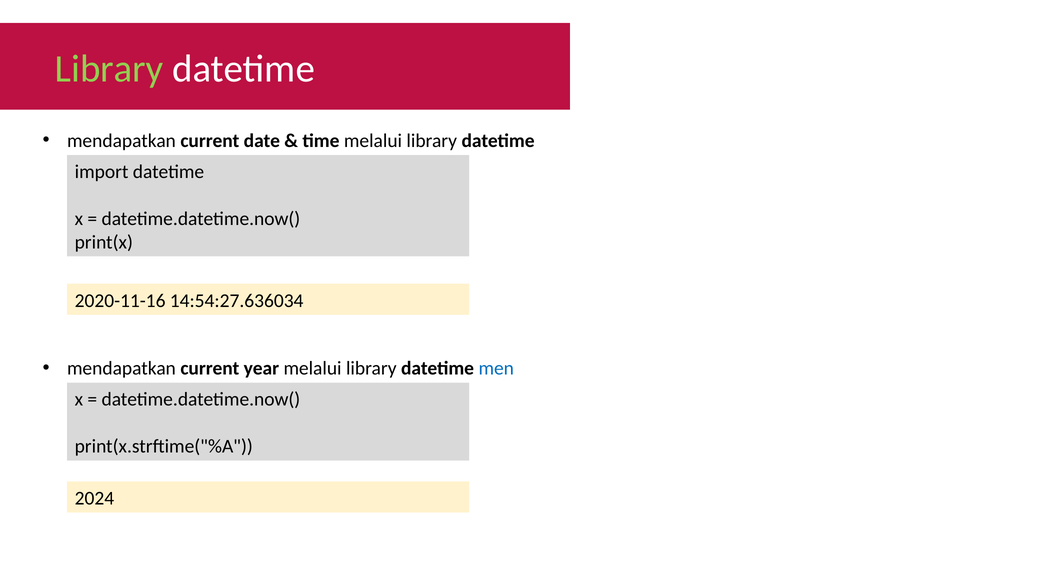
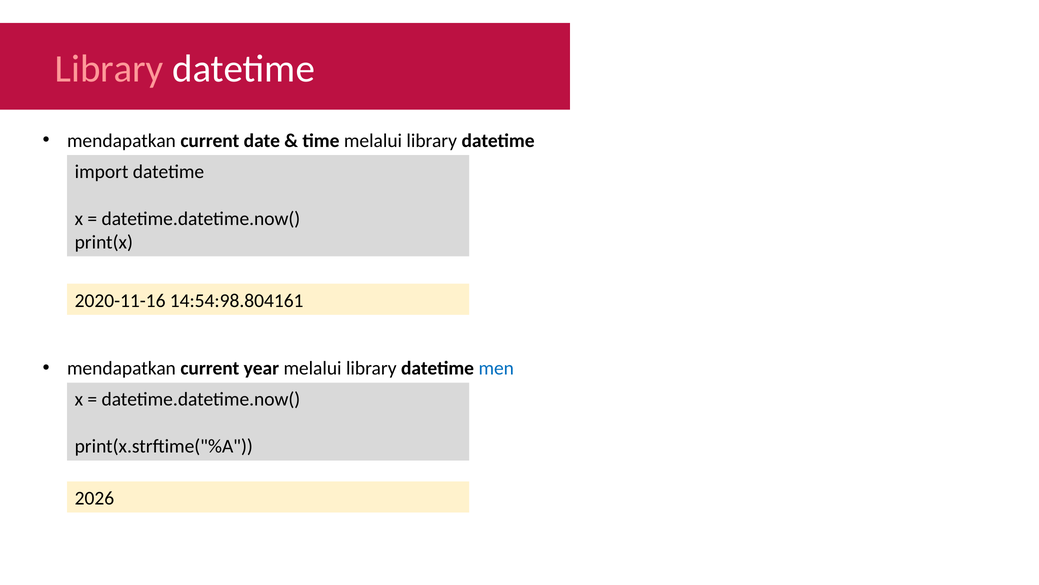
Library colour: light green -> pink (109, 69)
14:54:27.636034: 14:54:27.636034 -> 14:54:98.804161 (237, 300)
2024: 2024 -> 2026 (94, 498)
